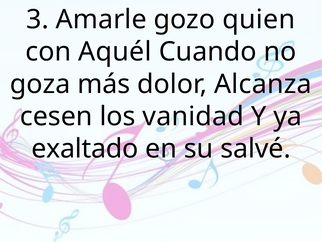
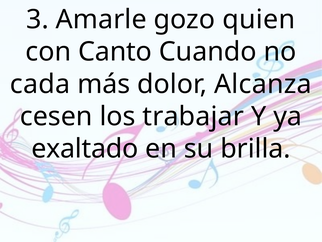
Aquél: Aquél -> Canto (115, 52)
goza: goza -> cada (40, 84)
vanidad: vanidad -> trabajar (193, 116)
salvé: salvé -> brilla (255, 148)
